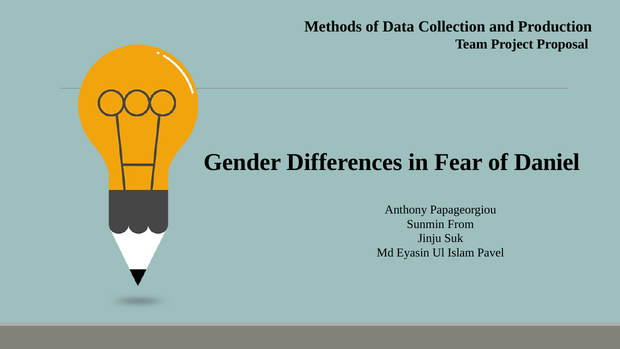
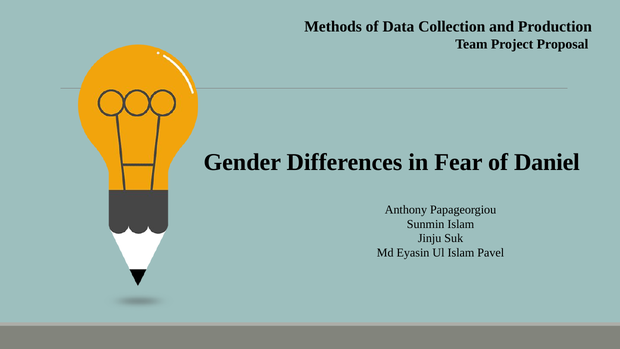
Sunmin From: From -> Islam (461, 224)
